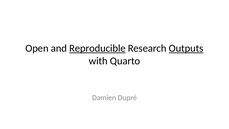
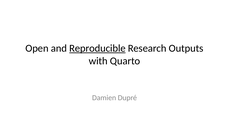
Outputs underline: present -> none (186, 48)
